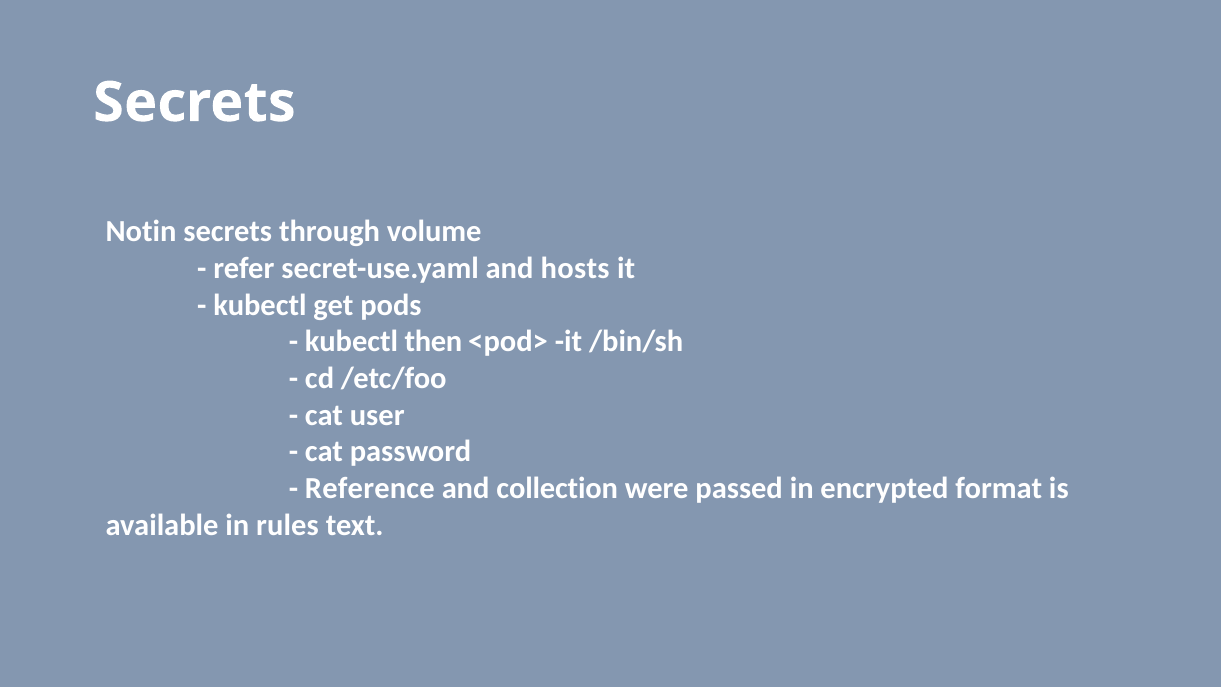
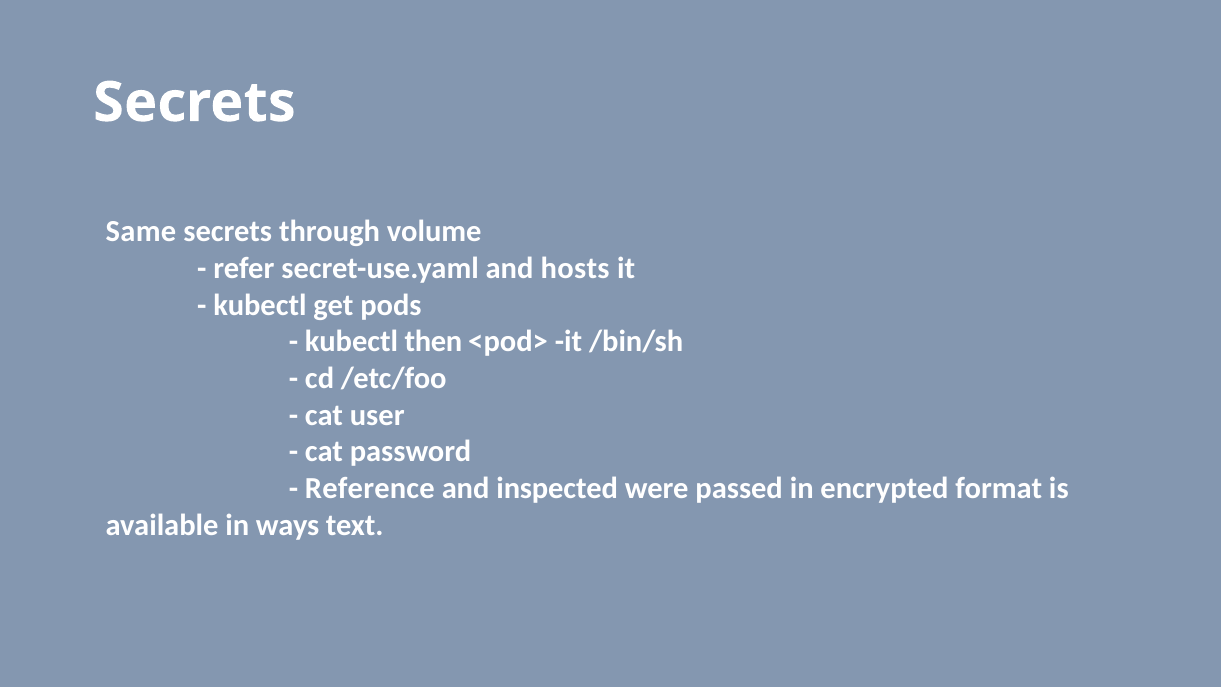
Notin: Notin -> Same (141, 232)
collection: collection -> inspected (557, 488)
rules: rules -> ways (288, 525)
